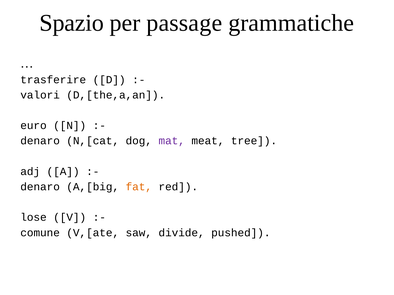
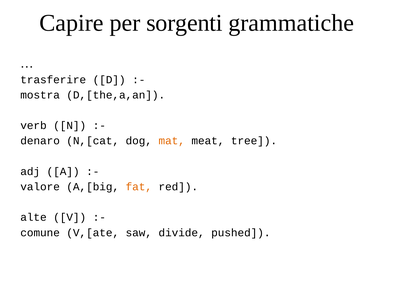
Spazio: Spazio -> Capire (72, 23)
passage: passage -> sorgenti (184, 23)
valori: valori -> mostra (40, 95)
euro: euro -> verb (33, 126)
mat colour: purple -> orange (172, 141)
denaro: denaro -> valore (40, 187)
lose: lose -> alte (33, 218)
